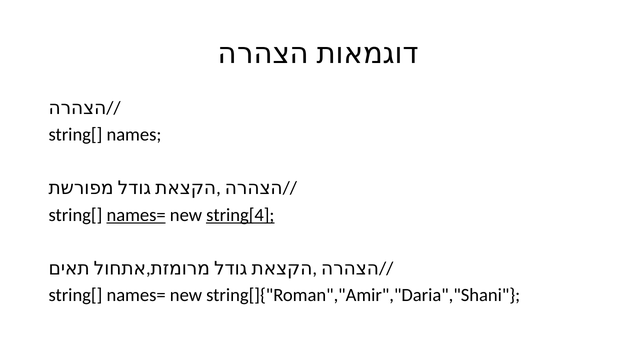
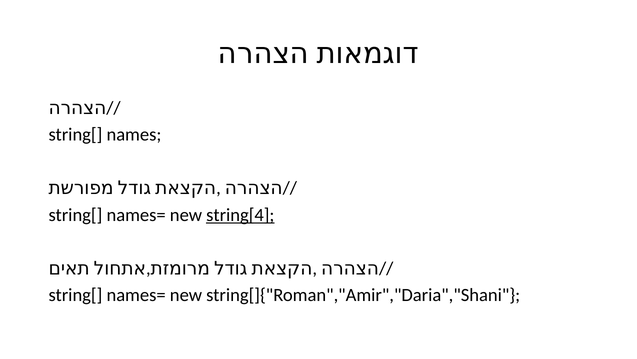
names= underline: present -> none (136, 215)
